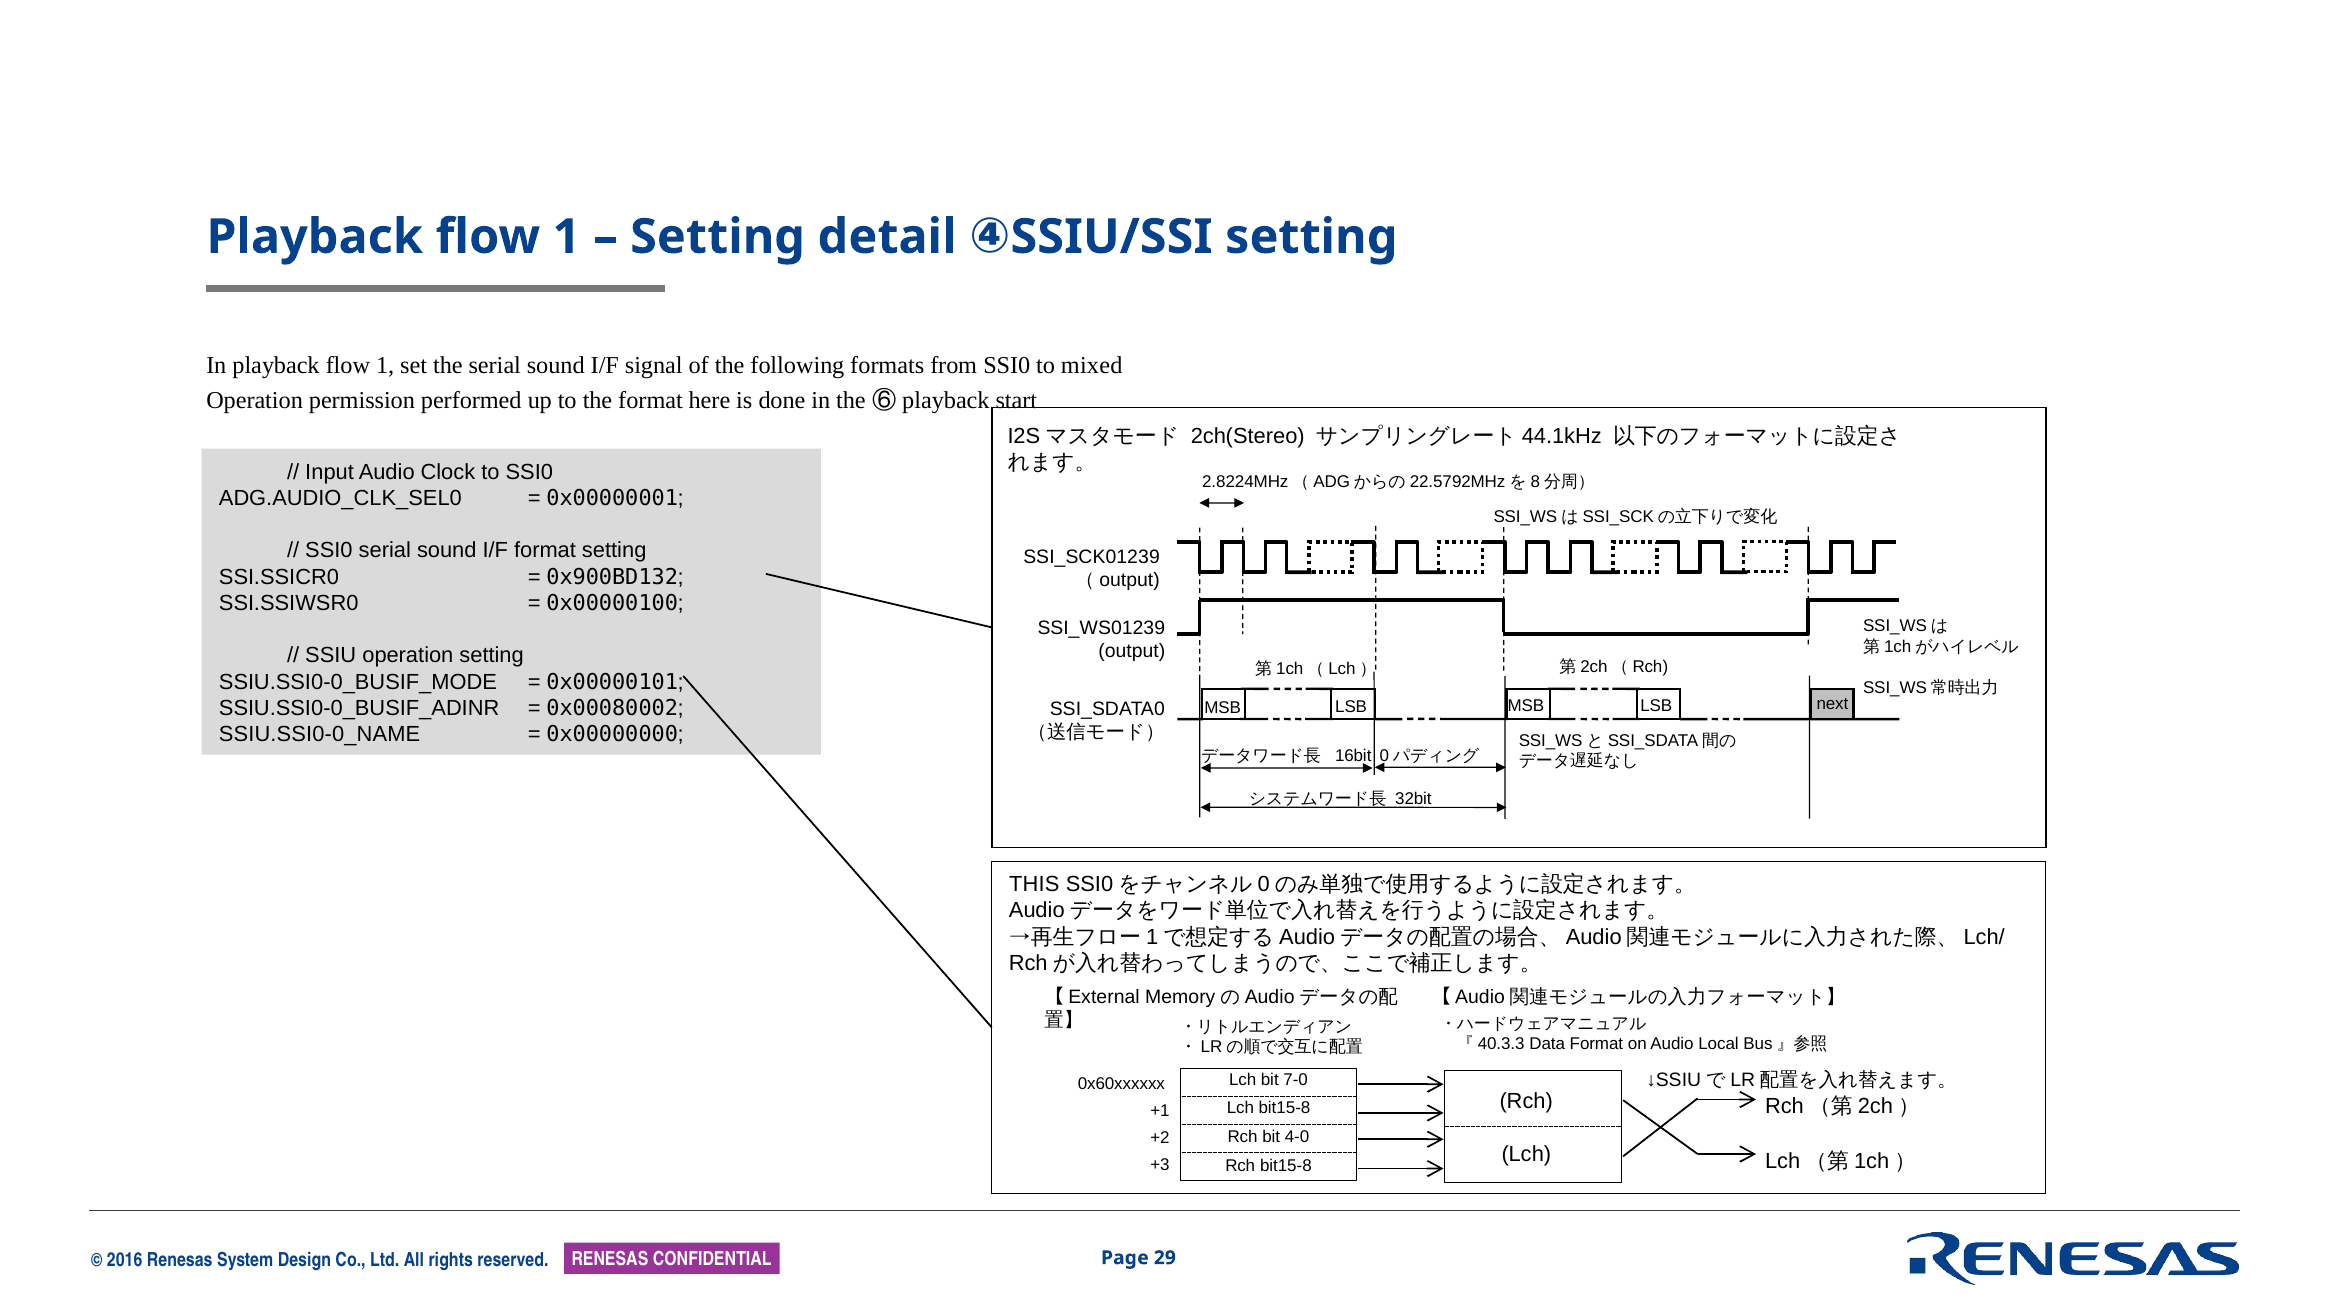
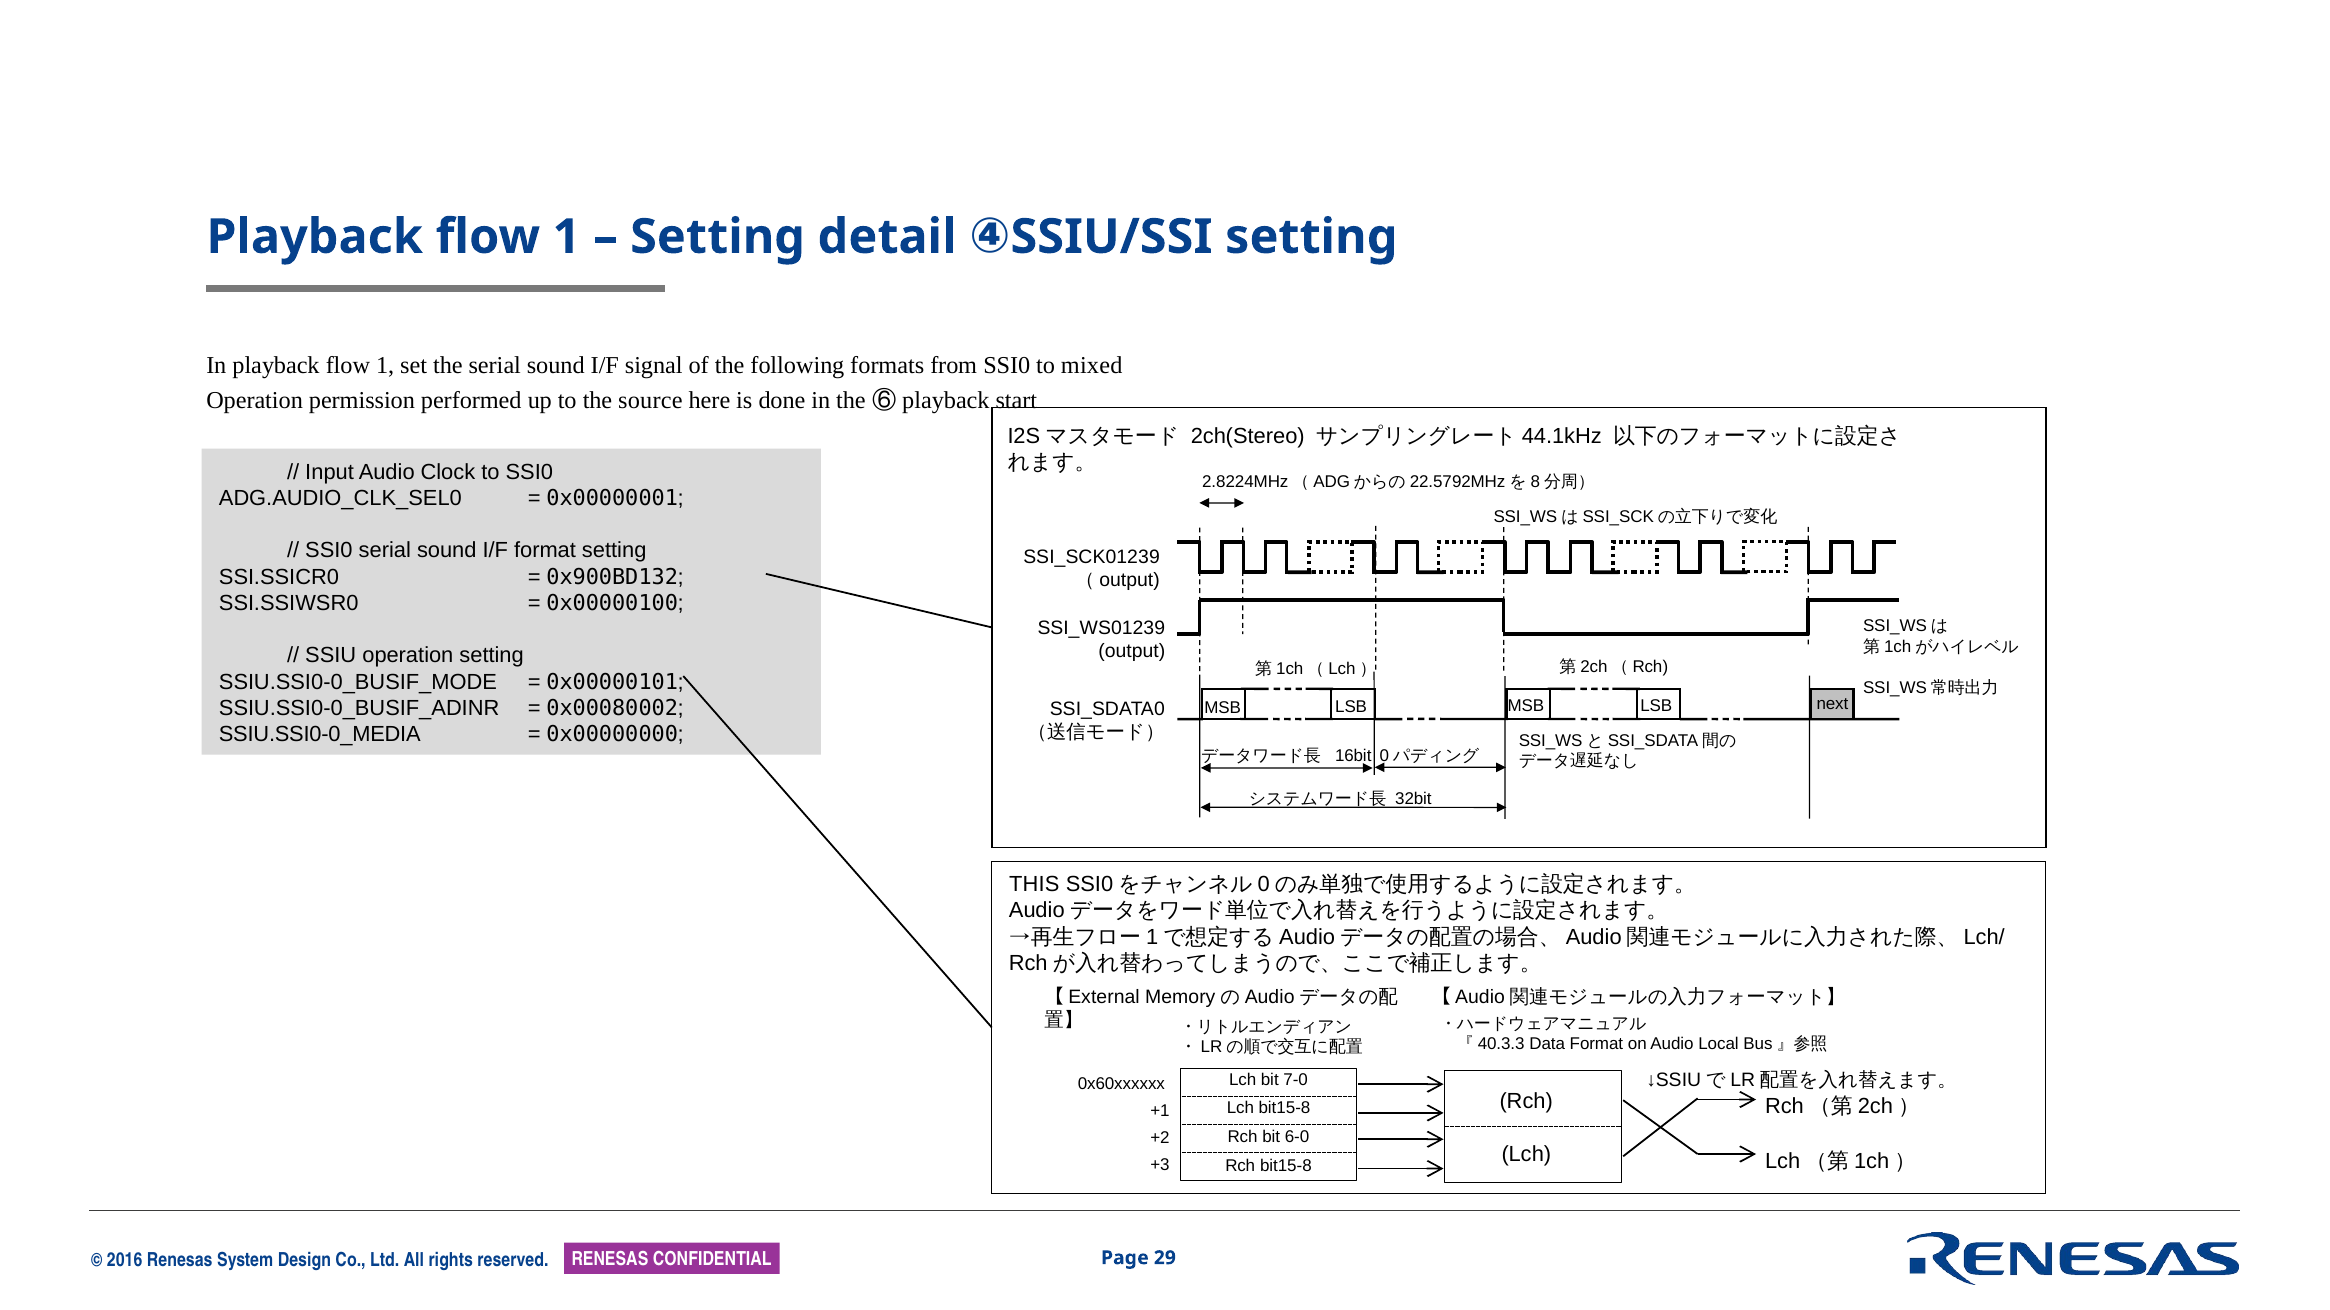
the format: format -> source (650, 401)
SSIU.SSI0-0_NAME: SSIU.SSI0-0_NAME -> SSIU.SSI0-0_MEDIA (320, 735)
4-0: 4-0 -> 6-0 (1297, 1138)
